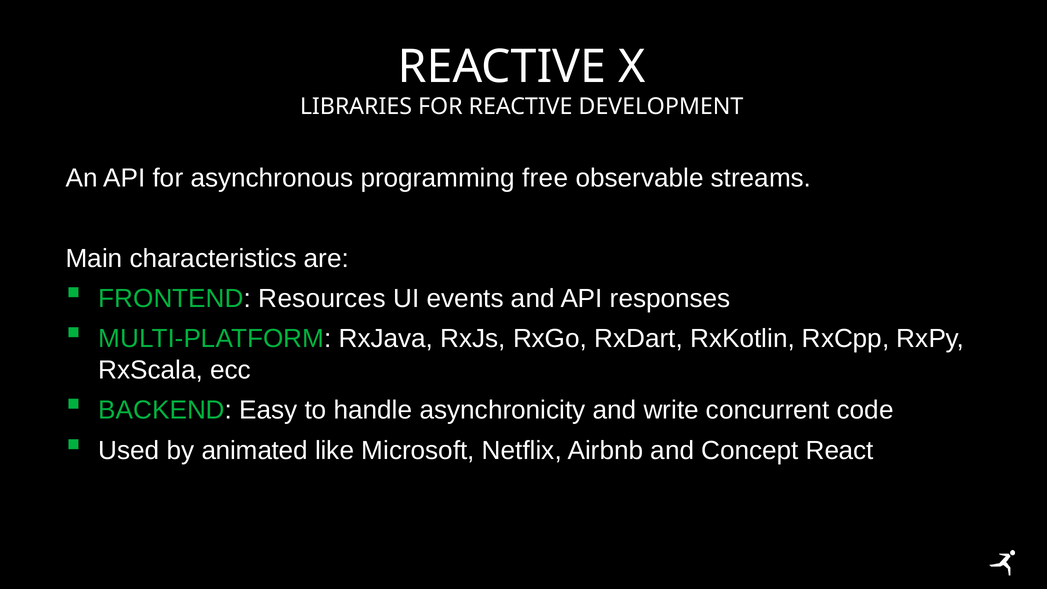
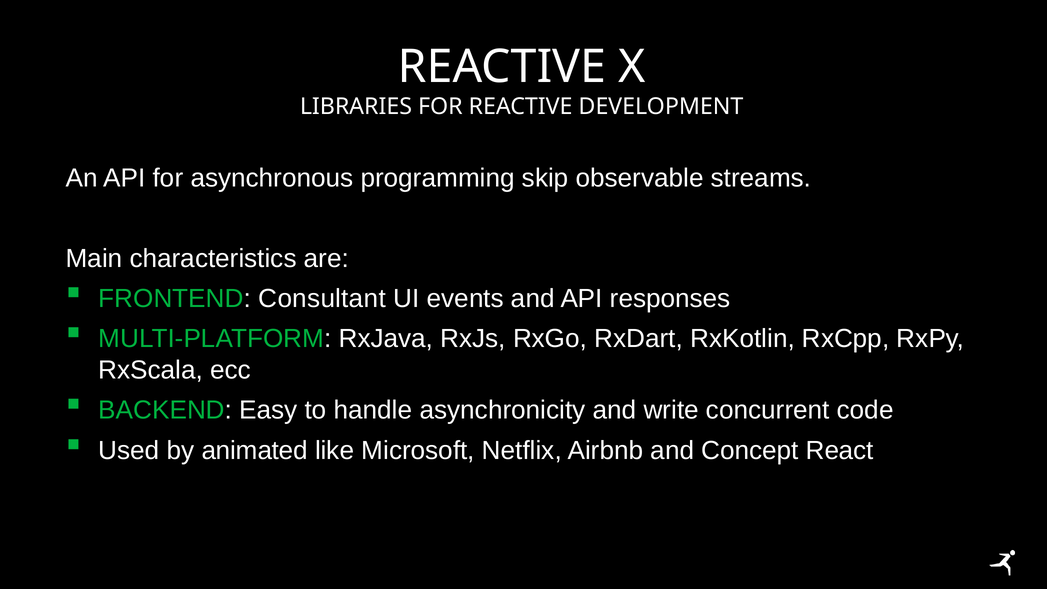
free: free -> skip (545, 178)
Resources: Resources -> Consultant (322, 298)
